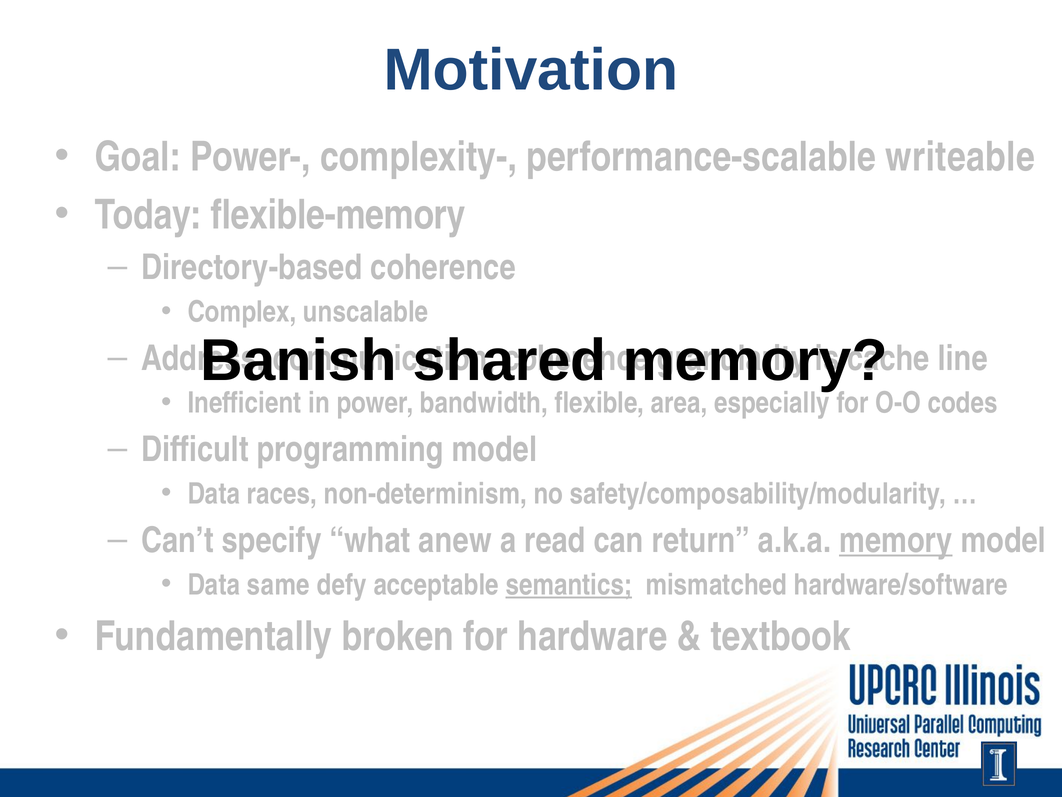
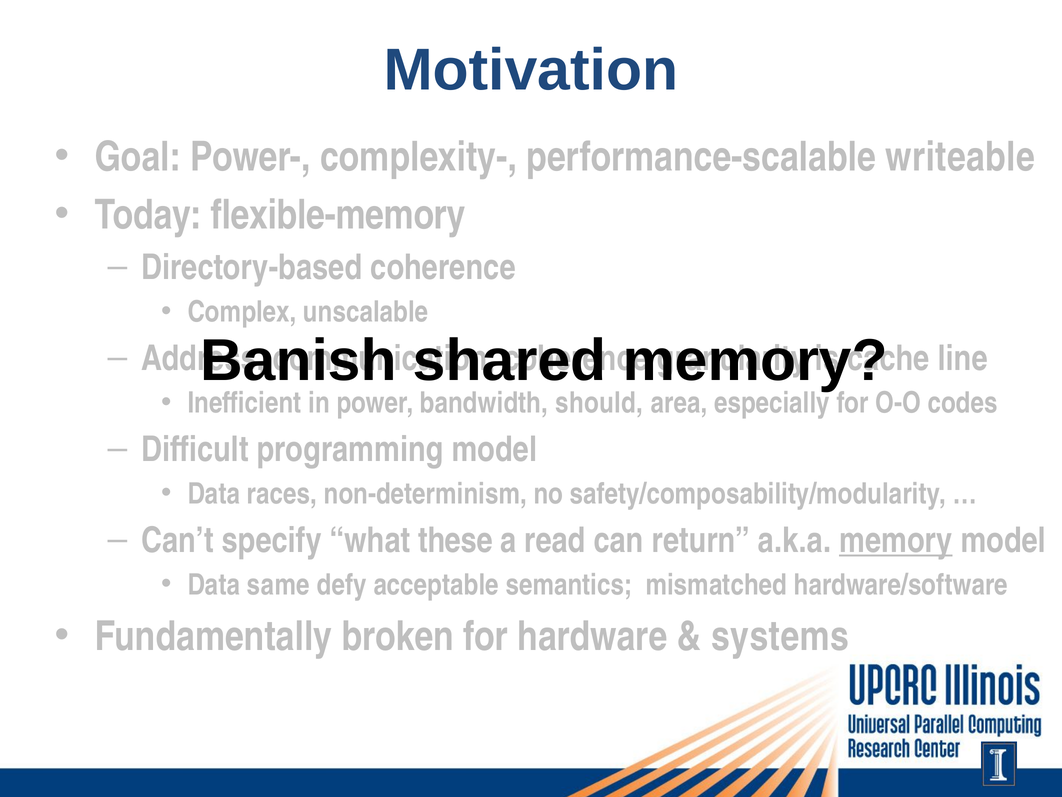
flexible: flexible -> should (599, 403)
anew: anew -> these (455, 540)
semantics underline: present -> none (569, 584)
textbook: textbook -> systems (780, 636)
